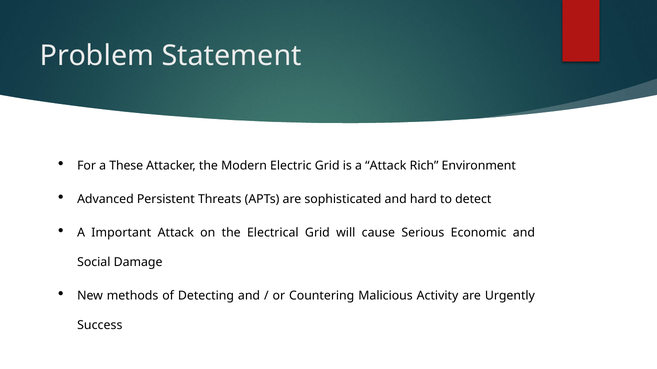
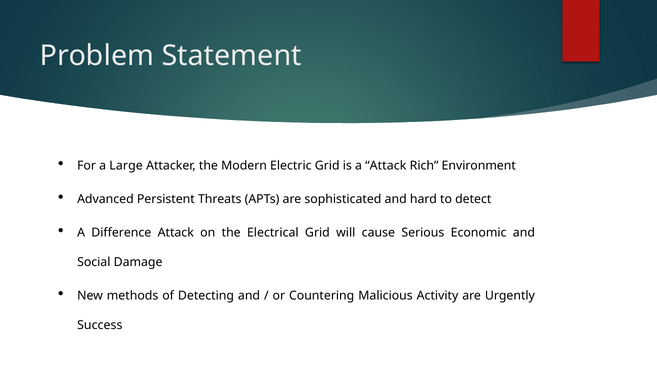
These: These -> Large (126, 166)
Important: Important -> Difference (121, 233)
